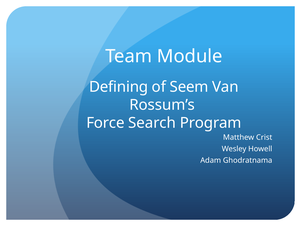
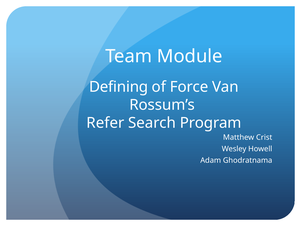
Seem: Seem -> Force (189, 87)
Force: Force -> Refer (105, 123)
